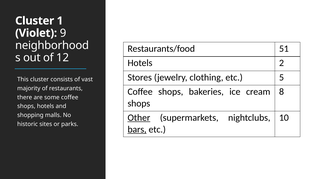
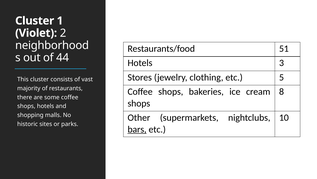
9: 9 -> 2 (63, 33)
12: 12 -> 44 (63, 57)
2: 2 -> 3 (281, 63)
Other underline: present -> none (139, 117)
